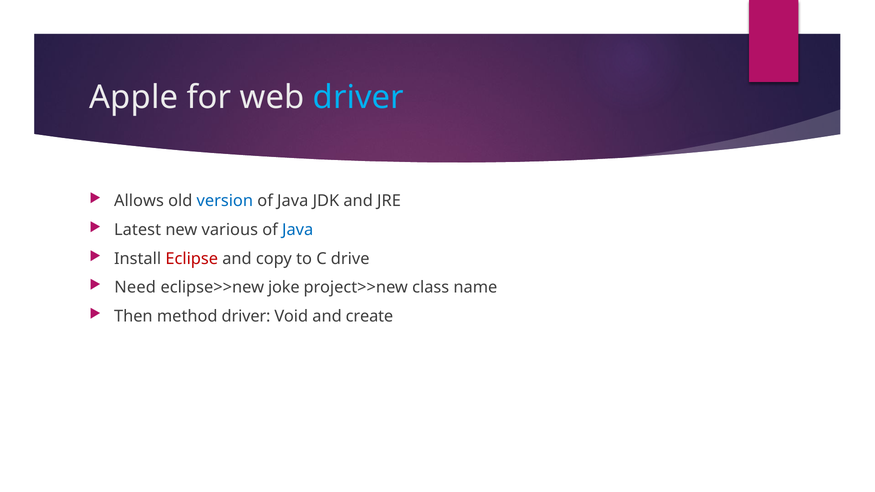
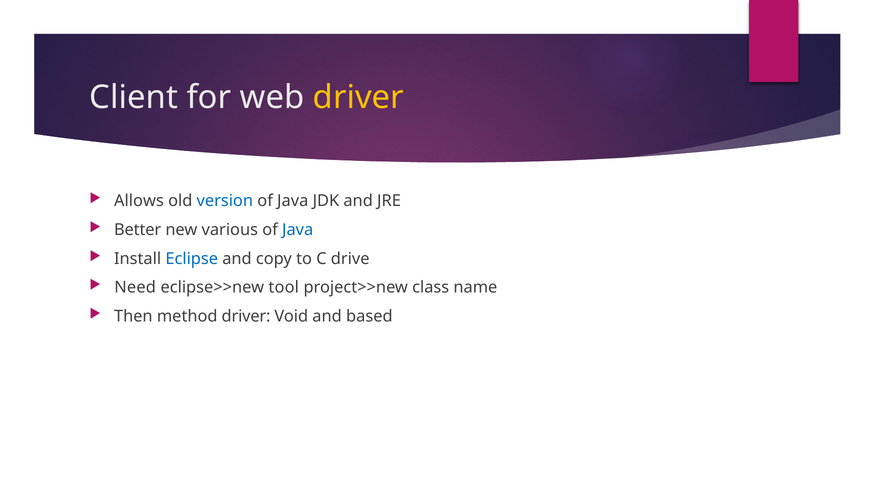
Apple: Apple -> Client (134, 98)
driver colour: light blue -> yellow (358, 98)
Latest: Latest -> Better (138, 230)
Eclipse colour: red -> blue (192, 259)
joke: joke -> tool (284, 288)
create: create -> based (369, 316)
